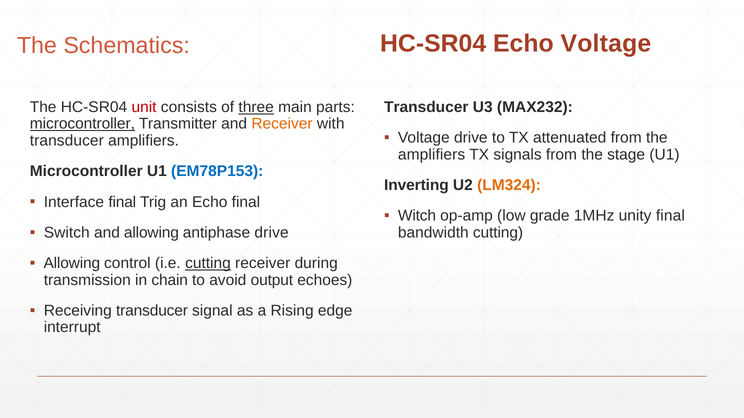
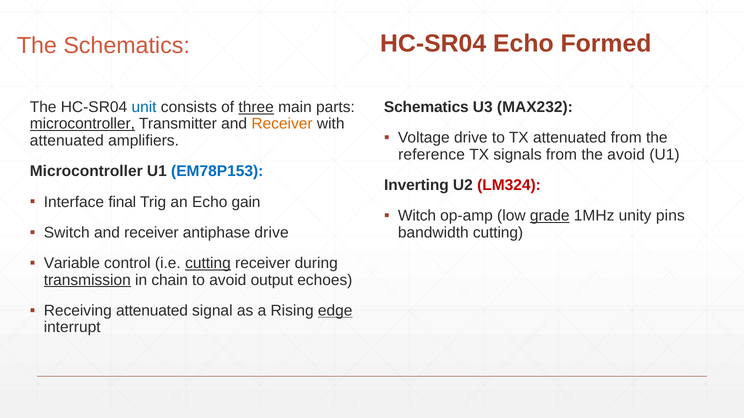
Echo Voltage: Voltage -> Formed (606, 43)
unit colour: red -> blue (144, 107)
Transducer: Transducer -> Schematics (426, 107)
transducer: transducer -> attenuated (67, 141)
amplifiers: amplifiers -> reference (432, 155)
the stage: stage -> avoid (626, 155)
LM324 colour: orange -> red (509, 185)
Echo final: final -> gain (246, 202)
grade underline: none -> present (550, 216)
unity final: final -> pins (670, 216)
allowing: allowing -> receiver (151, 233)
Allowing: Allowing -> Variable (72, 264)
transmission underline: none -> present (87, 280)
Receiving transducer: transducer -> attenuated (152, 311)
edge underline: none -> present (335, 311)
